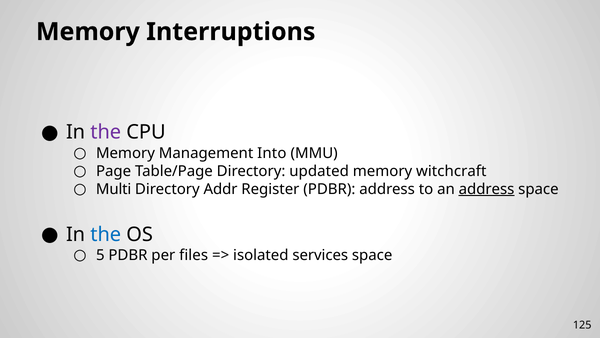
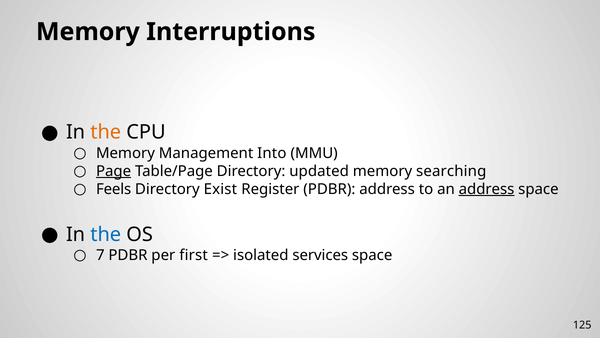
the colour: purple -> orange (106, 132)
Page underline: none -> present (114, 171)
witchcraft: witchcraft -> searching (451, 171)
Multi: Multi -> Feels (114, 189)
Addr: Addr -> Exist (220, 189)
5: 5 -> 7 (100, 255)
files: files -> first (194, 255)
